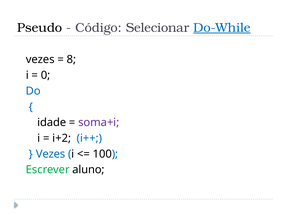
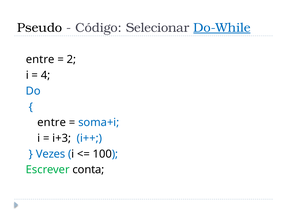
vezes: vezes -> entre (40, 60)
8: 8 -> 2 (71, 60)
0: 0 -> 4 (46, 75)
idade: idade -> entre (52, 123)
soma+i colour: purple -> blue (99, 123)
i+2: i+2 -> i+3 (62, 138)
aluno: aluno -> conta (88, 170)
